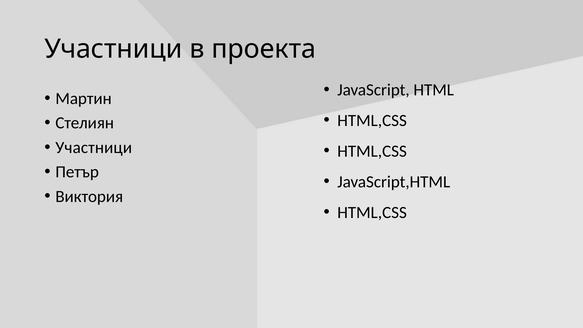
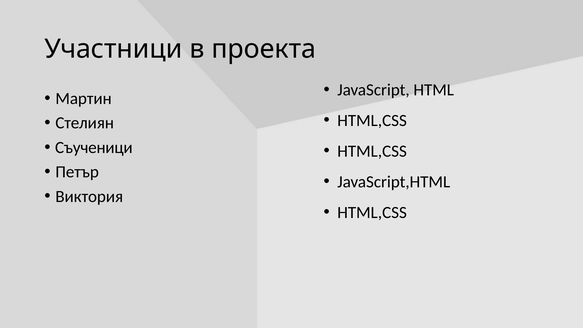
Участници: Участници -> Съученици (94, 147)
